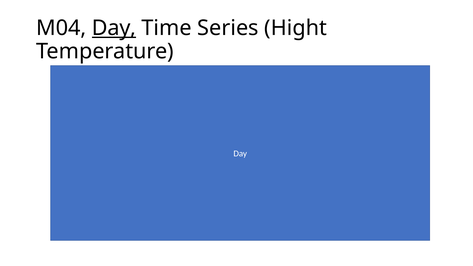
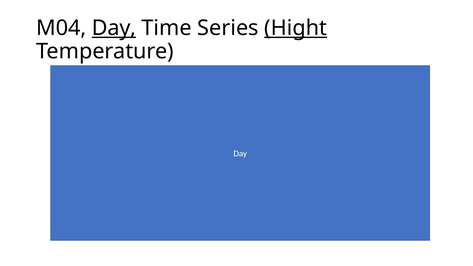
Hight underline: none -> present (296, 28)
